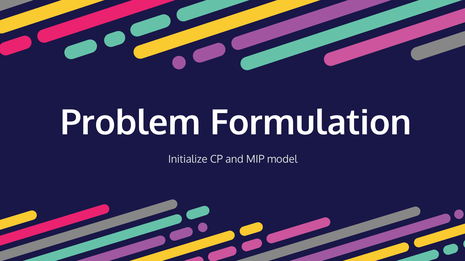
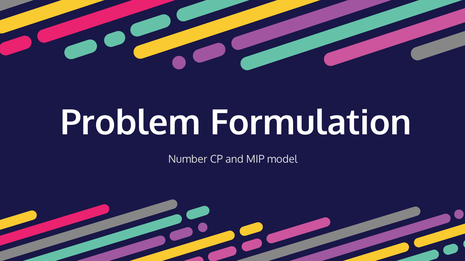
Initialize: Initialize -> Number (188, 160)
